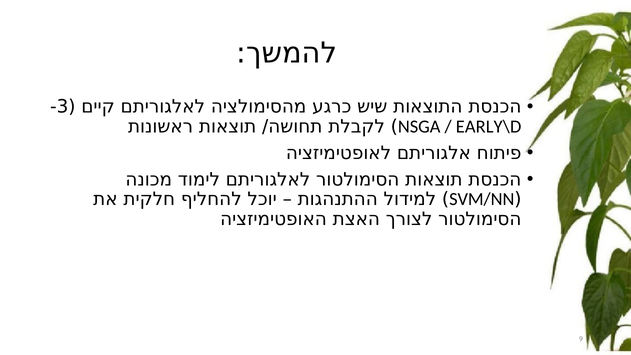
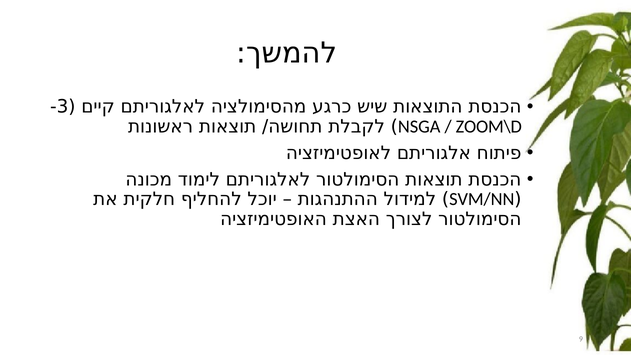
EARLY\D: EARLY\D -> ZOOM\D (489, 127)
